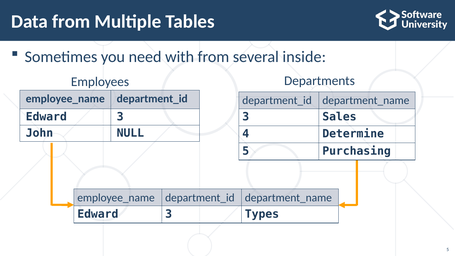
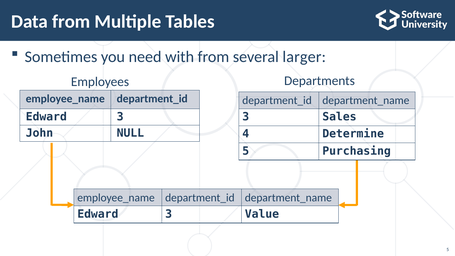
inside: inside -> larger (304, 57)
Types: Types -> Value (262, 214)
